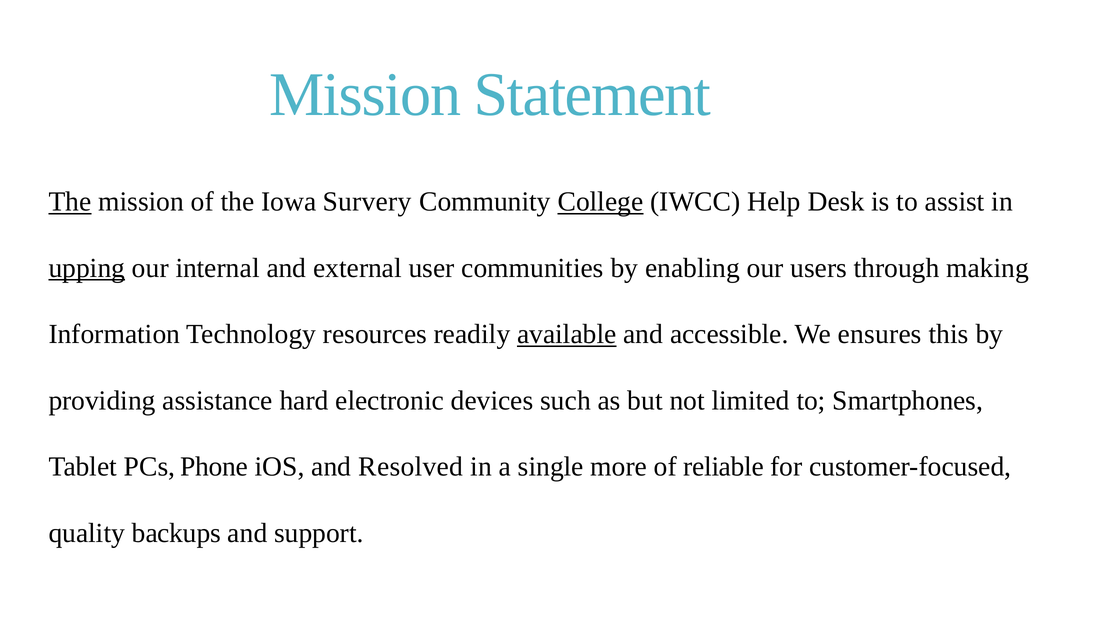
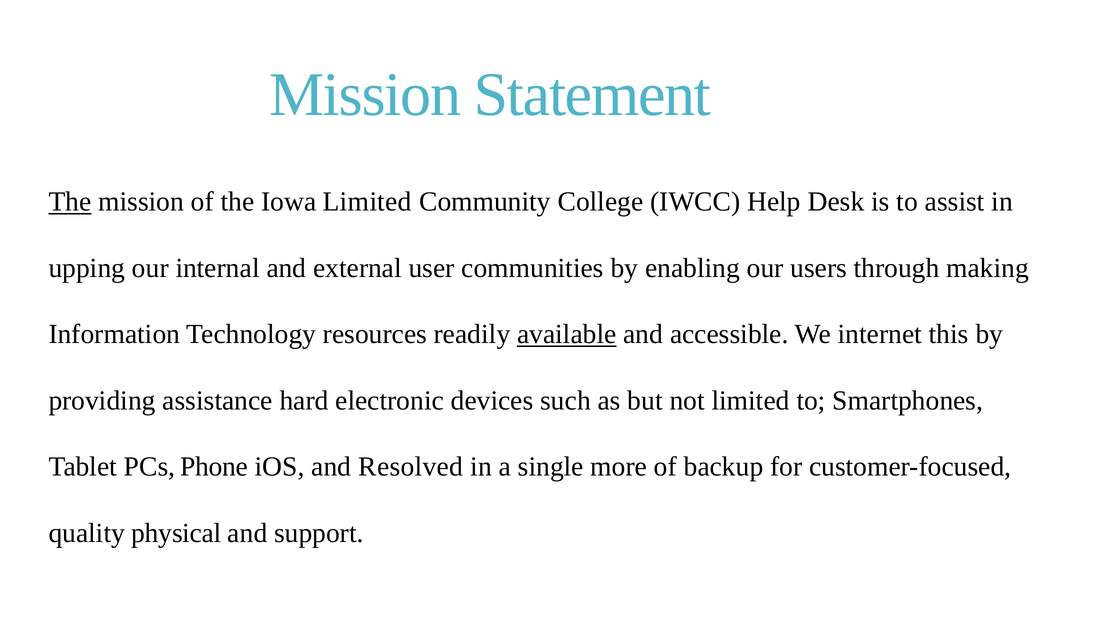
Iowa Survery: Survery -> Limited (367, 202)
College underline: present -> none (600, 202)
upping underline: present -> none (87, 268)
ensures: ensures -> internet (880, 334)
reliable: reliable -> backup (724, 466)
backups: backups -> physical (176, 532)
